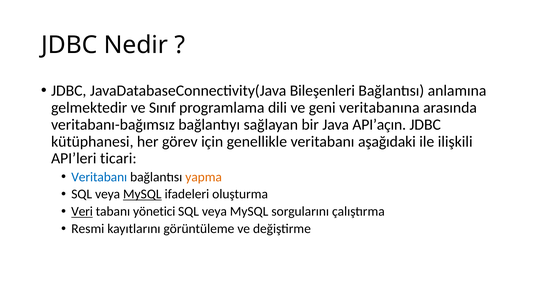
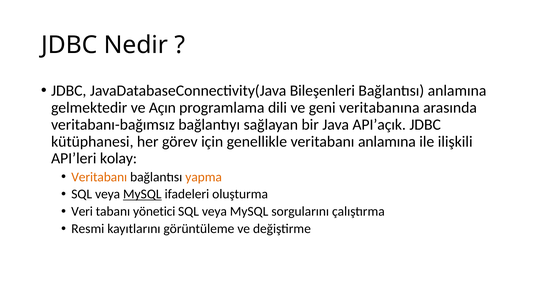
Sınıf: Sınıf -> Açın (162, 108)
API’açın: API’açın -> API’açık (379, 125)
veritabanı aşağıdaki: aşağıdaki -> anlamına (387, 142)
ticari: ticari -> kolay (118, 159)
Veritabanı colour: blue -> orange (99, 177)
Veri underline: present -> none (82, 212)
